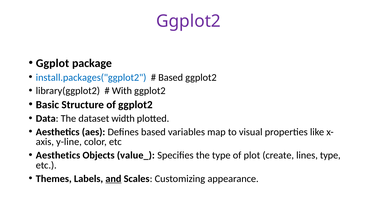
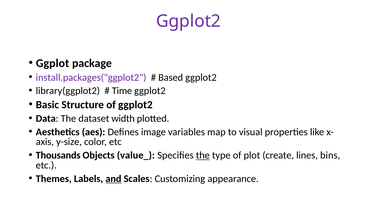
install.packages("ggplot2 colour: blue -> purple (91, 77)
With: With -> Time (122, 91)
Defines based: based -> image (153, 132)
y-line: y-line -> y-size (69, 142)
Aesthetics: Aesthetics -> Thousands (58, 155)
the underline: none -> present (203, 155)
lines type: type -> bins (330, 155)
